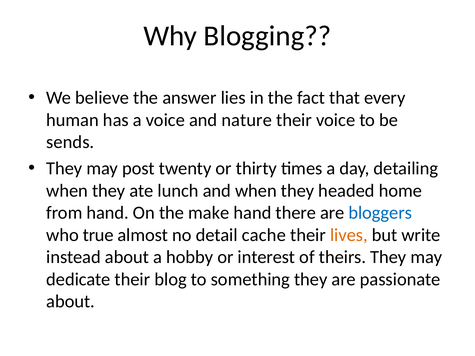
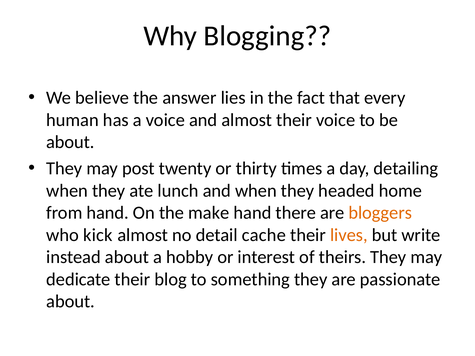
and nature: nature -> almost (247, 120)
sends: sends -> about (70, 142)
bloggers colour: blue -> orange (380, 213)
true: true -> kick (98, 235)
